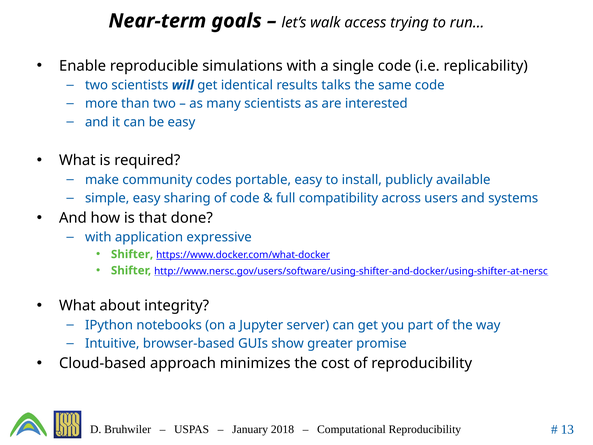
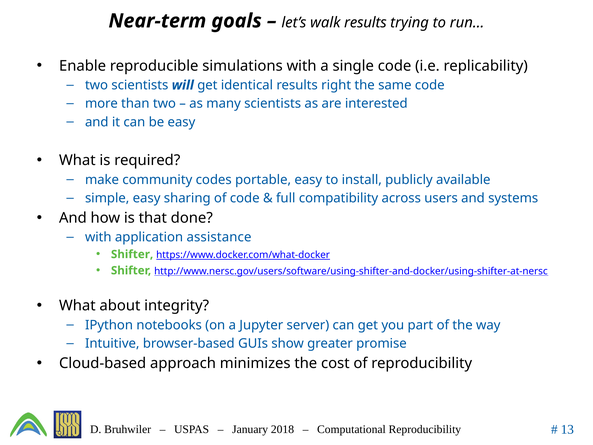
walk access: access -> results (365, 23)
talks: talks -> right (336, 85)
expressive: expressive -> assistance (219, 237)
